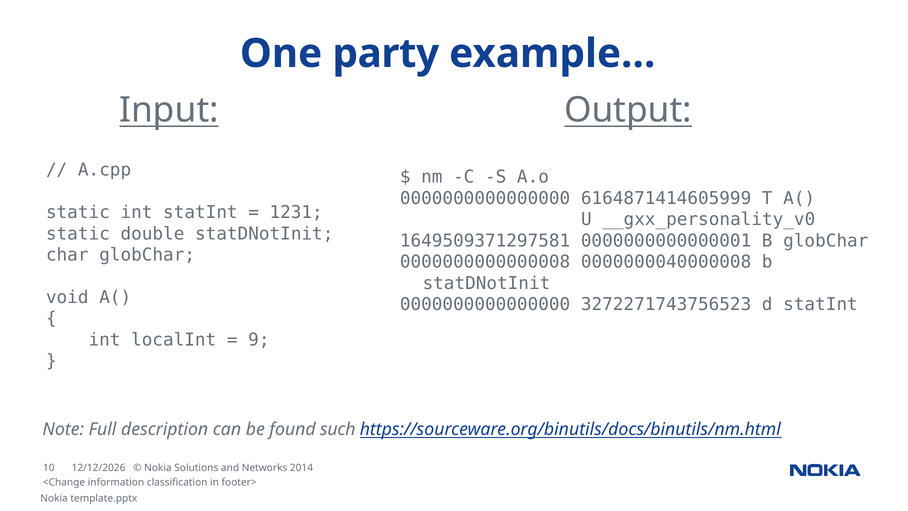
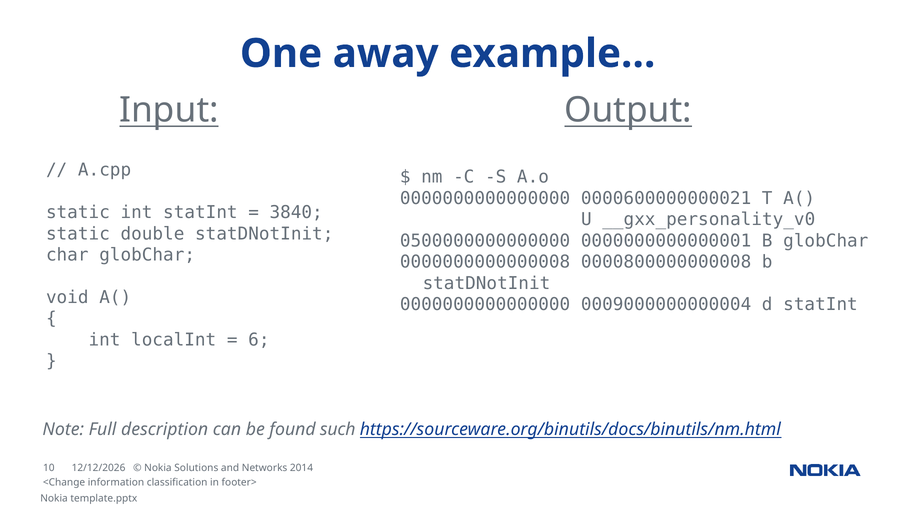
party: party -> away (386, 54)
6164871414605999: 6164871414605999 -> 0000600000000021 (666, 198)
1231: 1231 -> 3840 (296, 212)
1649509371297581: 1649509371297581 -> 0500000000000000 (485, 241)
0000000040000008: 0000000040000008 -> 0000800000000008 (666, 262)
3272271743756523: 3272271743756523 -> 0009000000000004 (666, 304)
9: 9 -> 6 (259, 340)
